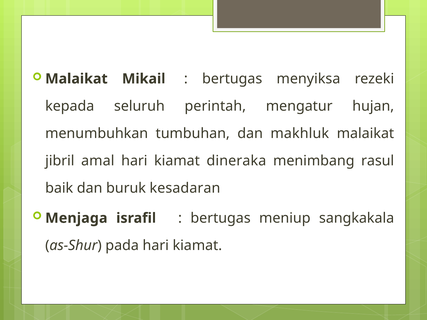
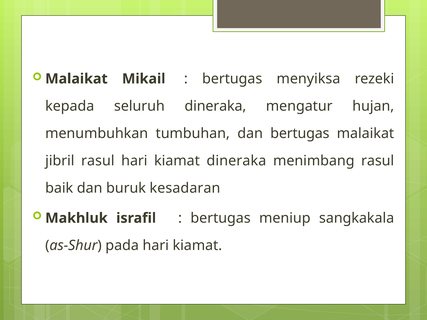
seluruh perintah: perintah -> dineraka (215, 106)
dan makhluk: makhluk -> bertugas (300, 133)
jibril amal: amal -> rasul (98, 161)
Menjaga: Menjaga -> Makhluk (76, 218)
